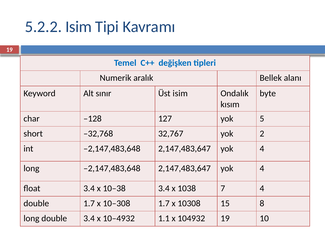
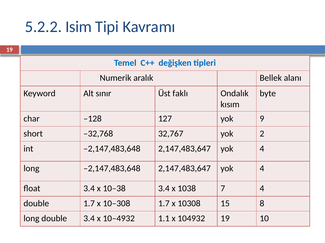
Üst isim: isim -> faklı (180, 94)
5: 5 -> 9 (262, 119)
